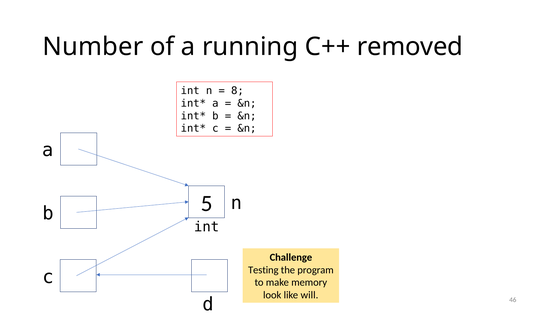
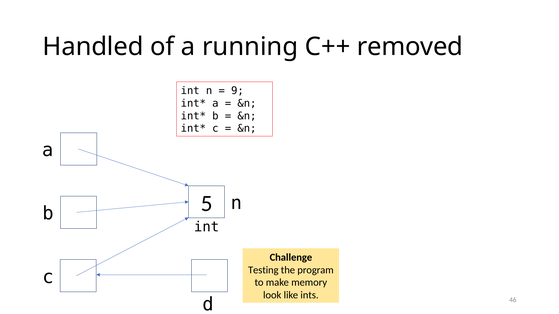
Number: Number -> Handled (93, 47)
8: 8 -> 9 (237, 91)
will: will -> ints (310, 296)
